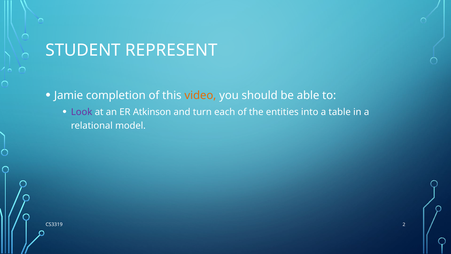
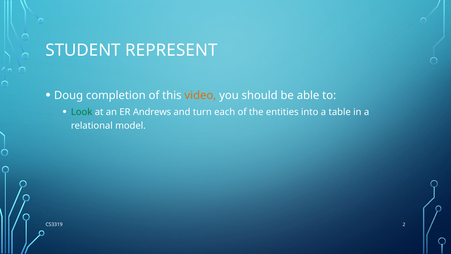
Jamie: Jamie -> Doug (69, 95)
Look colour: purple -> green (82, 112)
Atkinson: Atkinson -> Andrews (152, 112)
